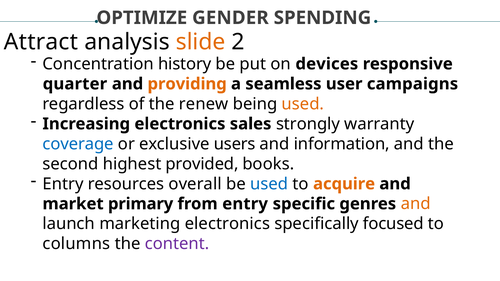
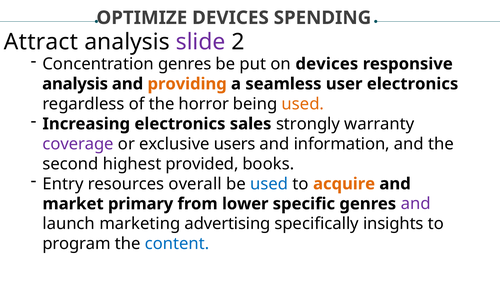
OPTIMIZE GENDER: GENDER -> DEVICES (230, 18)
slide colour: orange -> purple (201, 42)
Concentration history: history -> genres (185, 64)
quarter: quarter -> analysis (75, 84)
user campaigns: campaigns -> electronics (413, 84)
renew: renew -> horror (204, 104)
coverage colour: blue -> purple (78, 144)
from entry: entry -> lower (245, 204)
and colour: orange -> purple (416, 204)
marketing electronics: electronics -> advertising (227, 224)
focused: focused -> insights (393, 224)
columns: columns -> program (77, 244)
content colour: purple -> blue (177, 244)
